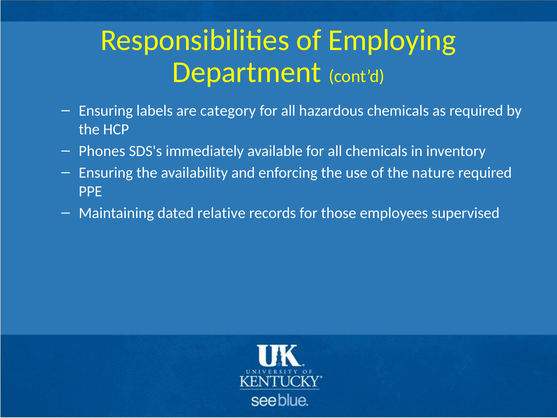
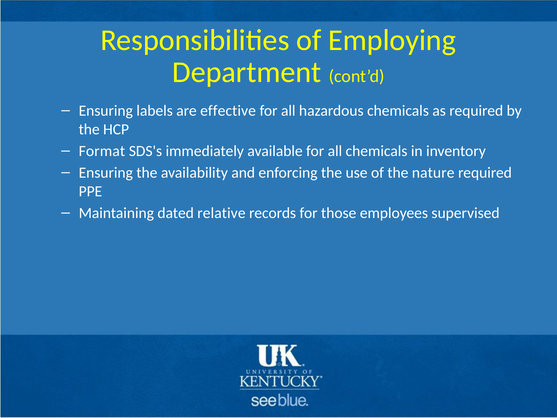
category: category -> effective (228, 111)
Phones: Phones -> Format (102, 151)
